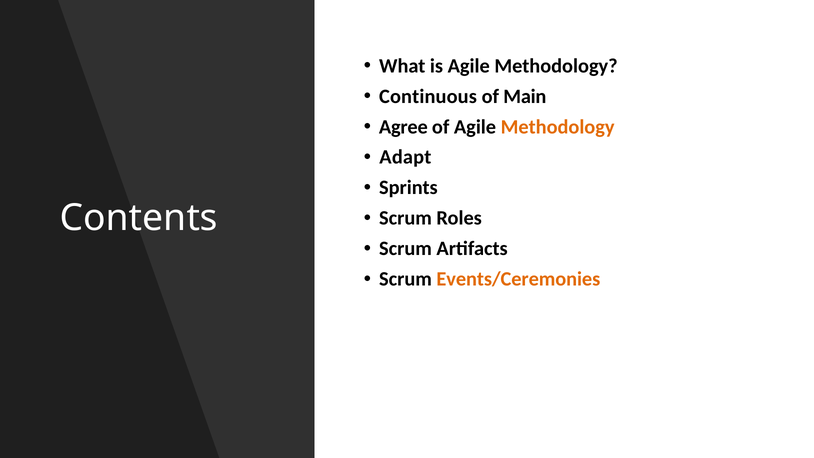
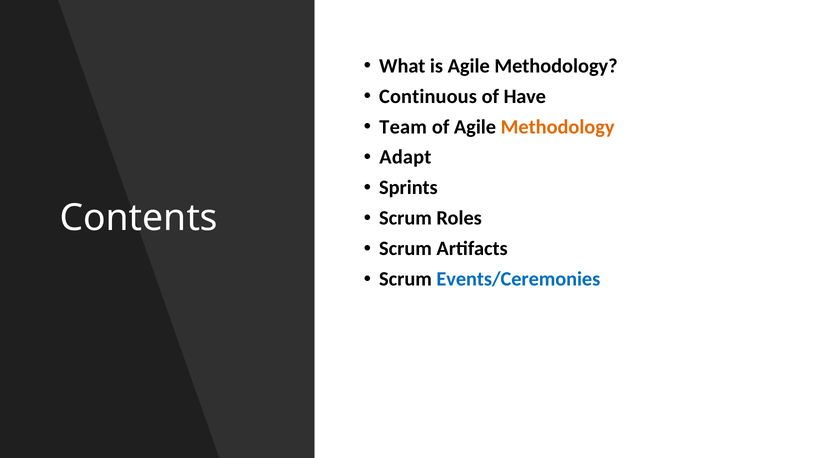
Main: Main -> Have (525, 96)
Agree: Agree -> Team (403, 127)
Events/Ceremonies colour: orange -> blue (518, 279)
